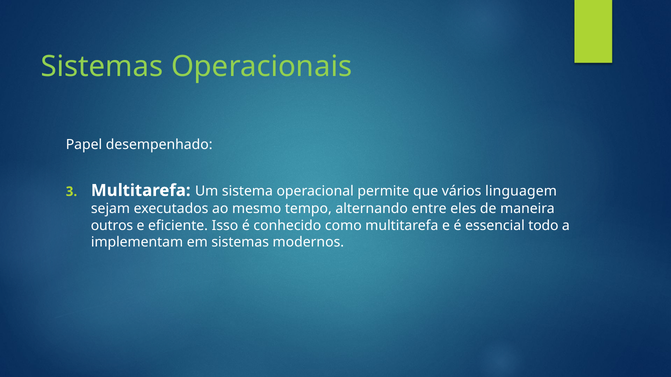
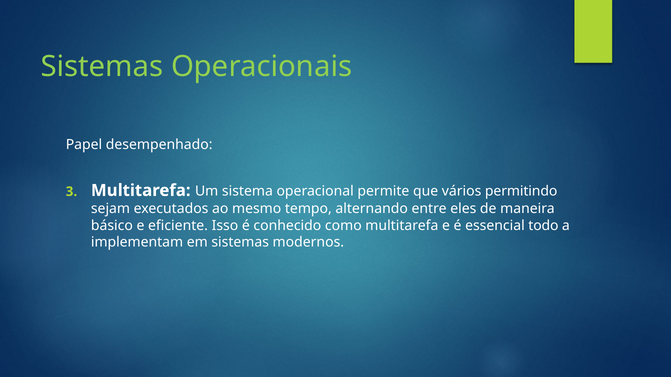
linguagem: linguagem -> permitindo (521, 192)
outros: outros -> básico (112, 226)
